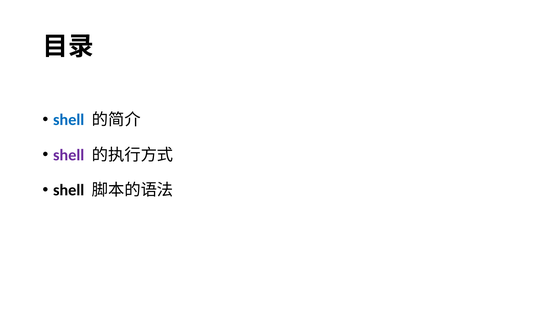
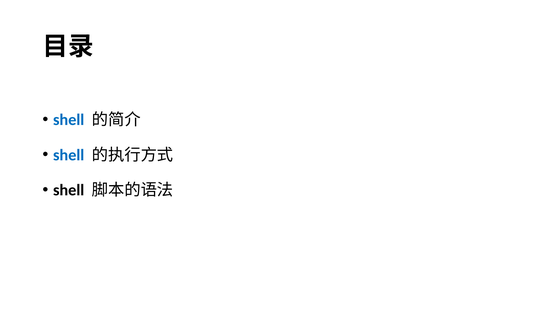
shell colour: purple -> blue (69, 155)
